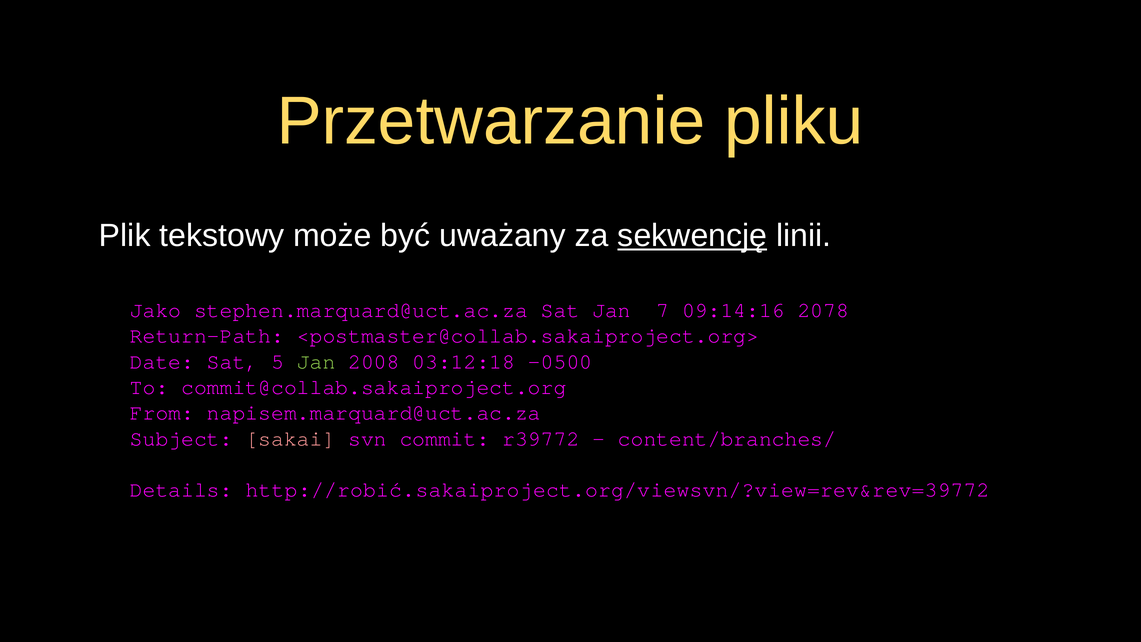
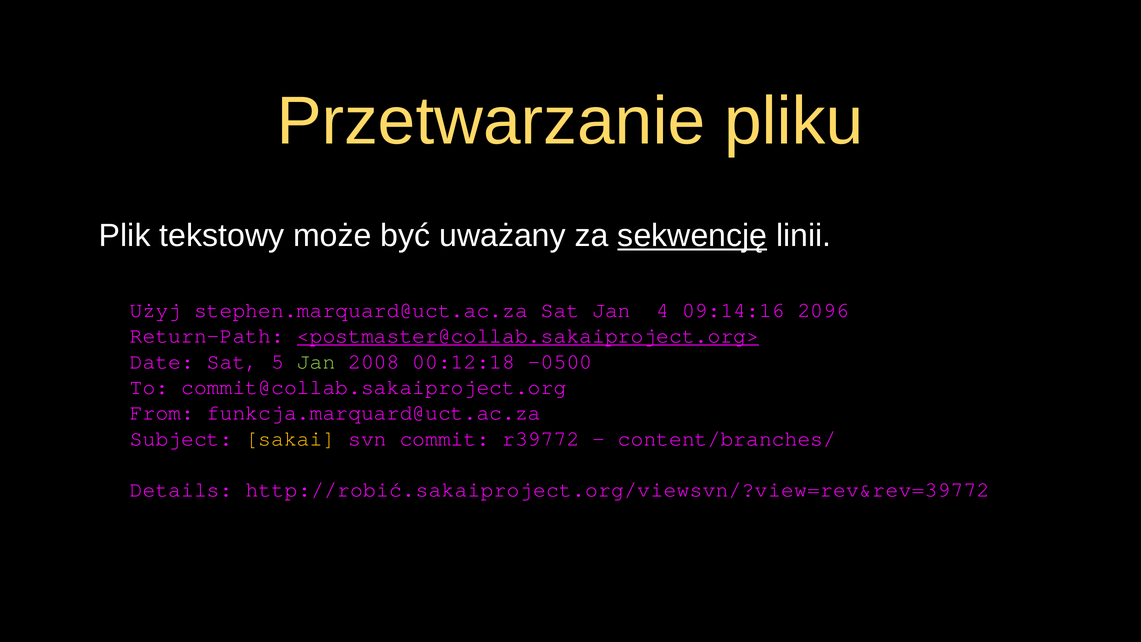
Jako: Jako -> Użyj (156, 310)
7: 7 -> 4 (663, 310)
2078: 2078 -> 2096 (823, 310)
<postmaster@collab.sakaiproject.org> underline: none -> present (528, 336)
03:12:18: 03:12:18 -> 00:12:18 (464, 361)
napisem.marquard@uct.ac.za: napisem.marquard@uct.ac.za -> funkcja.marquard@uct.ac.za (374, 413)
sakai colour: pink -> yellow (290, 438)
